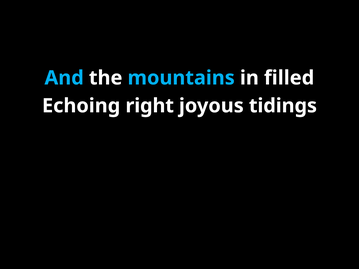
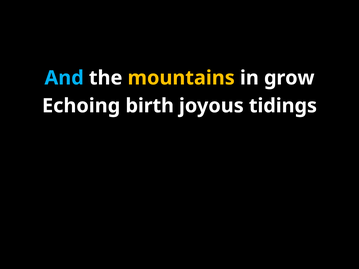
mountains colour: light blue -> yellow (181, 78)
filled: filled -> grow (289, 78)
right: right -> birth (150, 106)
